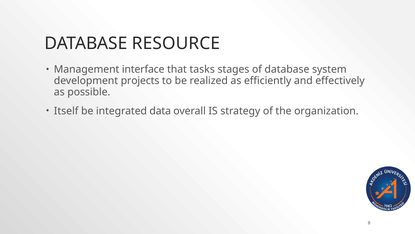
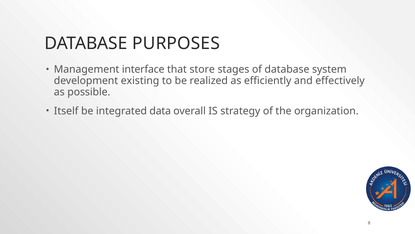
RESOURCE: RESOURCE -> PURPOSES (176, 43)
tasks: tasks -> store (202, 69)
projects: projects -> existing (140, 81)
